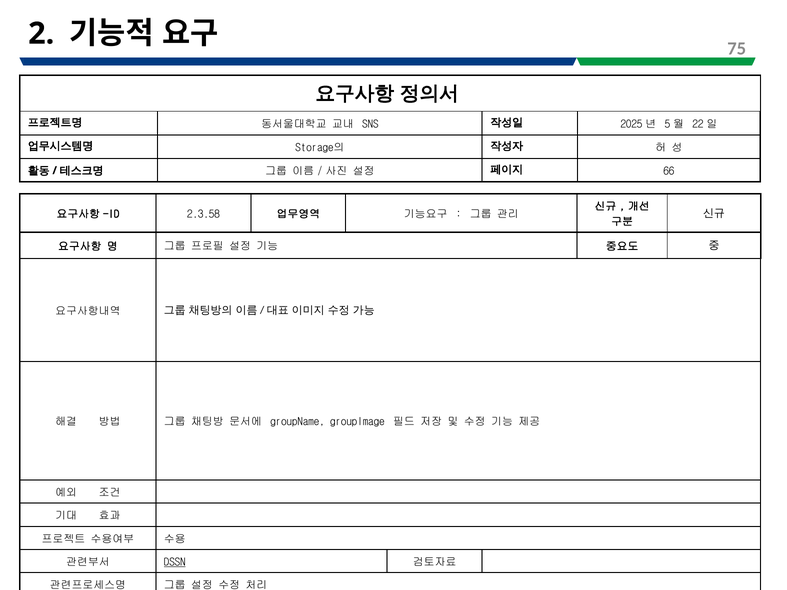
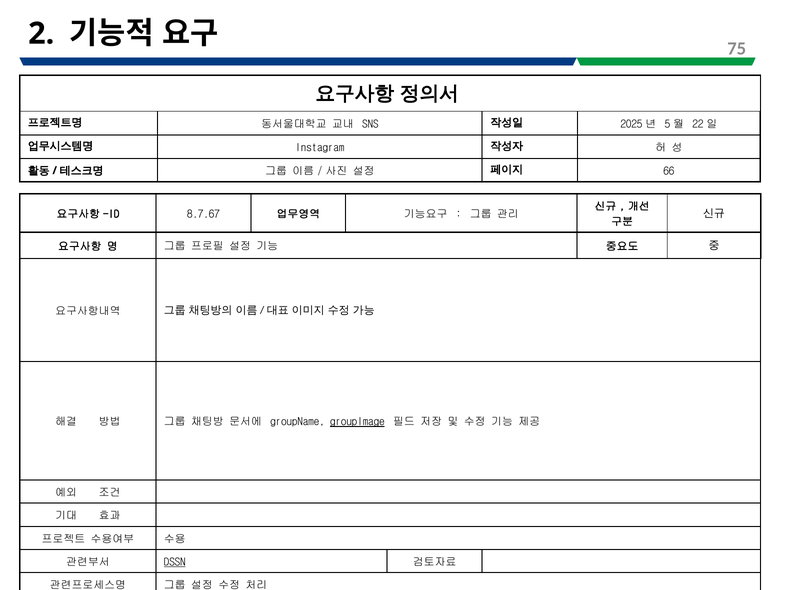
Storage의: Storage의 -> Instagram (320, 148)
2.3.58: 2.3.58 -> 8.7.67 (203, 214)
groupImage underline: none -> present (357, 422)
